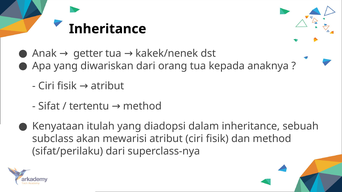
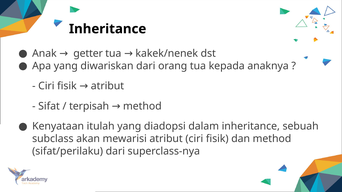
tertentu: tertentu -> terpisah (89, 106)
